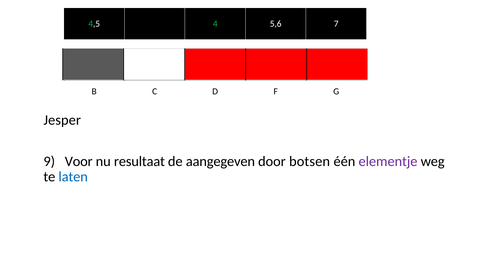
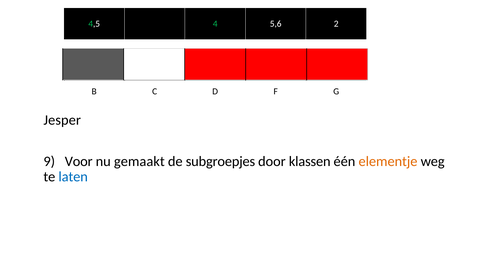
7: 7 -> 2 (336, 24)
resultaat: resultaat -> gemaakt (139, 161)
aangegeven: aangegeven -> subgroepjes (220, 161)
botsen: botsen -> klassen (310, 161)
elementje colour: purple -> orange (388, 161)
